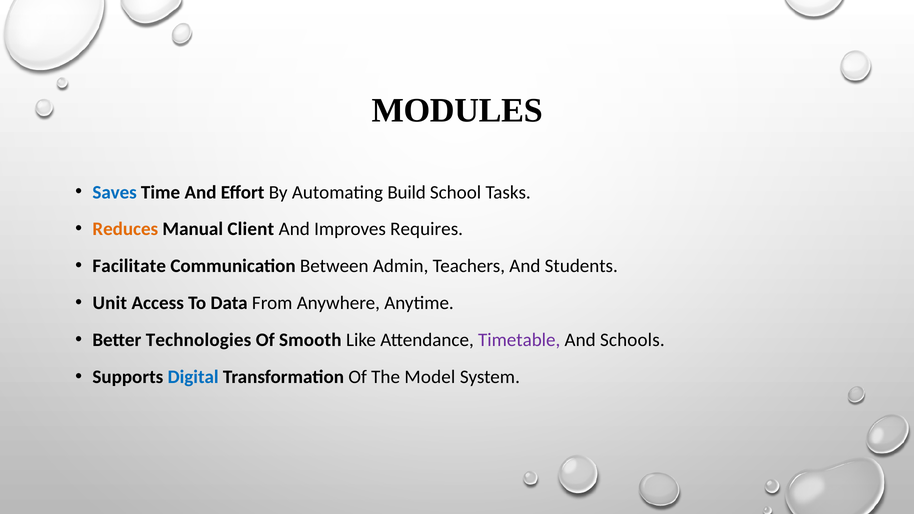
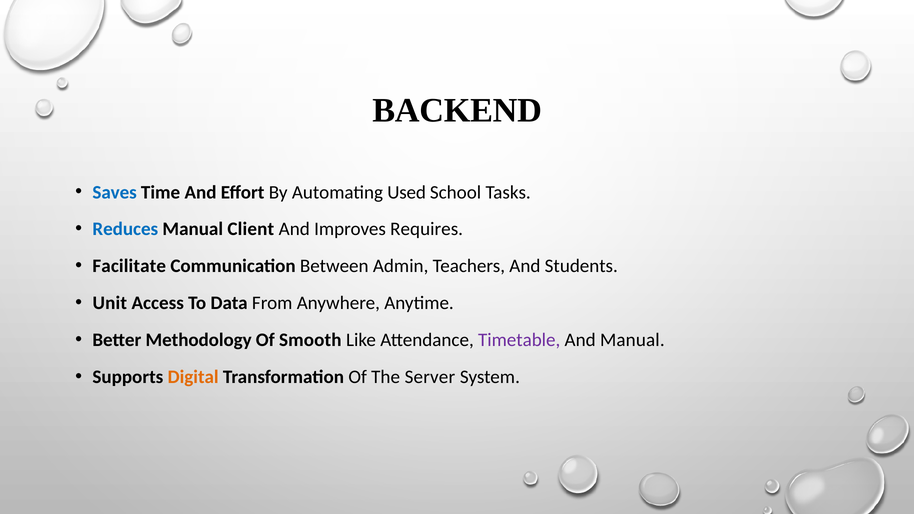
MODULES: MODULES -> BACKEND (457, 111)
Build: Build -> Used (407, 192)
Reduces colour: orange -> blue (125, 229)
Technologies: Technologies -> Methodology (199, 340)
And Schools: Schools -> Manual (632, 340)
Digital colour: blue -> orange (193, 377)
Model: Model -> Server (430, 377)
